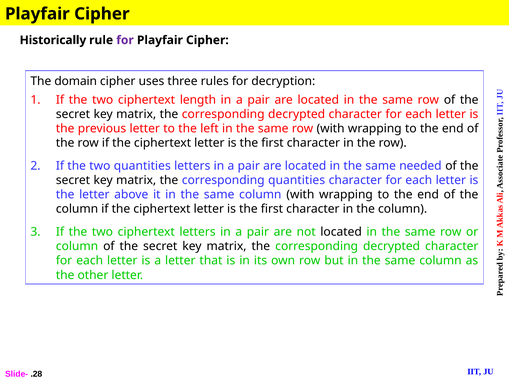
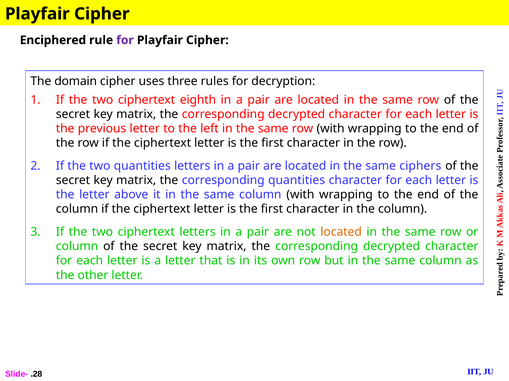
Historically: Historically -> Enciphered (53, 40)
length: length -> eighth (198, 100)
needed: needed -> ciphers (420, 166)
located colour: black -> orange (341, 232)
